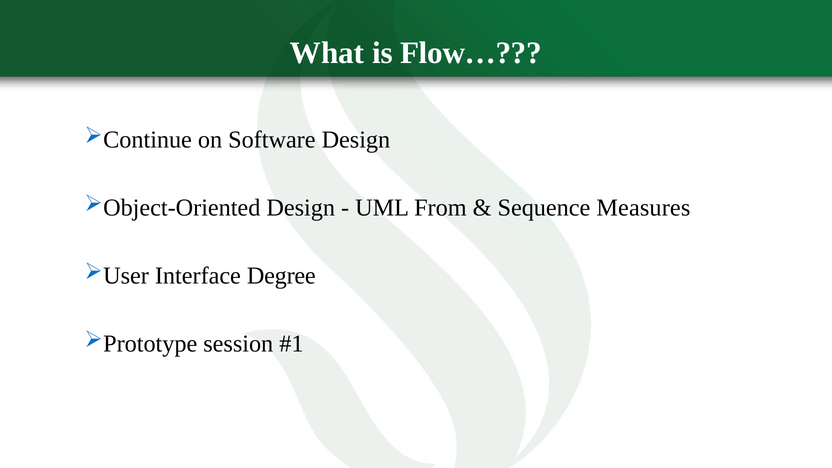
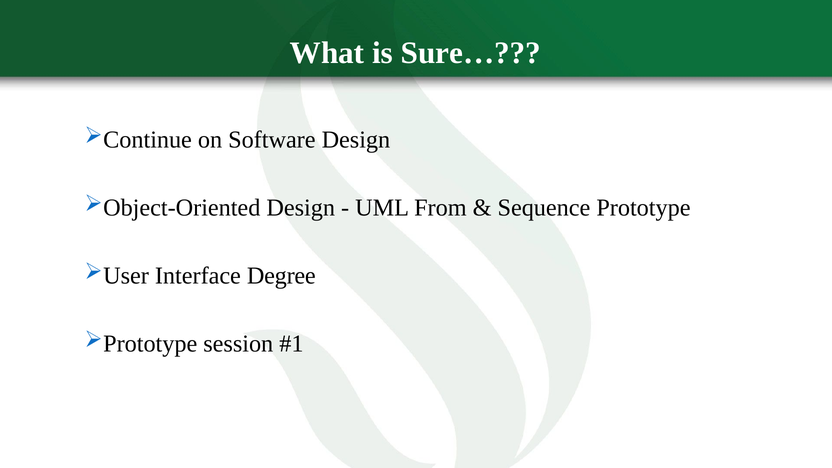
Flow…: Flow… -> Sure… (471, 53)
Measures: Measures -> Prototype (643, 208)
